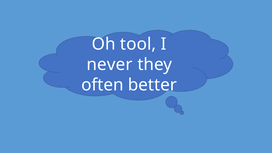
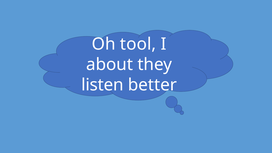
never: never -> about (110, 65)
often: often -> listen (102, 85)
